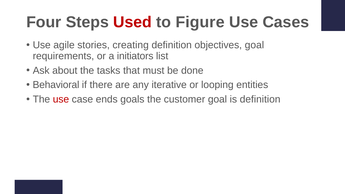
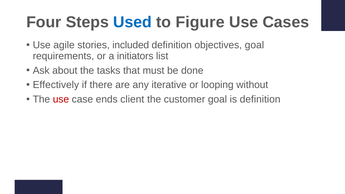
Used colour: red -> blue (132, 22)
creating: creating -> included (131, 45)
Behavioral: Behavioral -> Effectively (56, 85)
entities: entities -> without (252, 85)
goals: goals -> client (132, 99)
